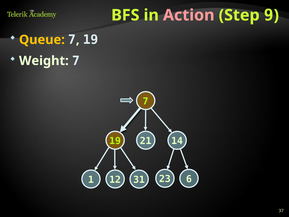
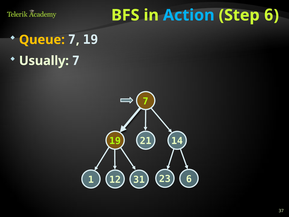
Action colour: pink -> light blue (189, 15)
Step 9: 9 -> 6 (269, 15)
Weight: Weight -> Usually (44, 61)
